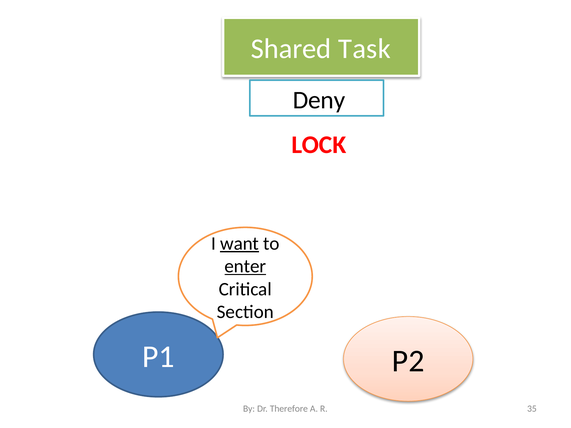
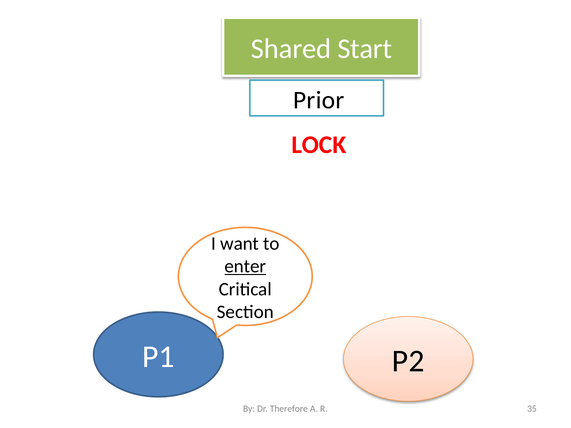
Task: Task -> Start (365, 49)
Deny: Deny -> Prior (319, 100)
want underline: present -> none (240, 244)
